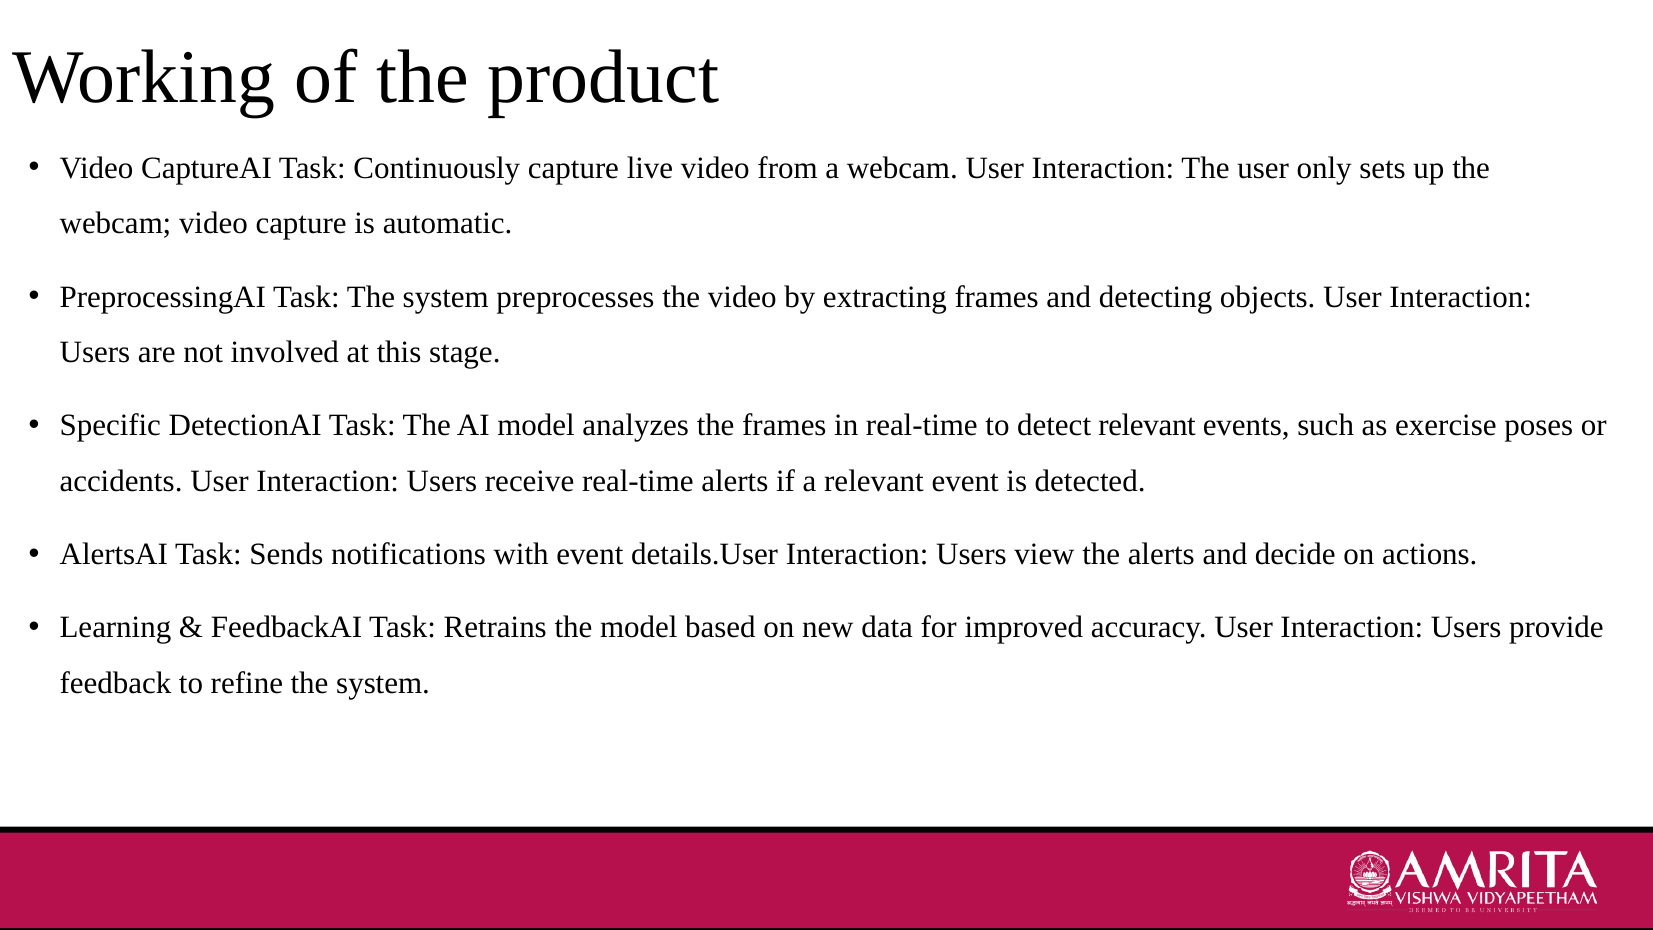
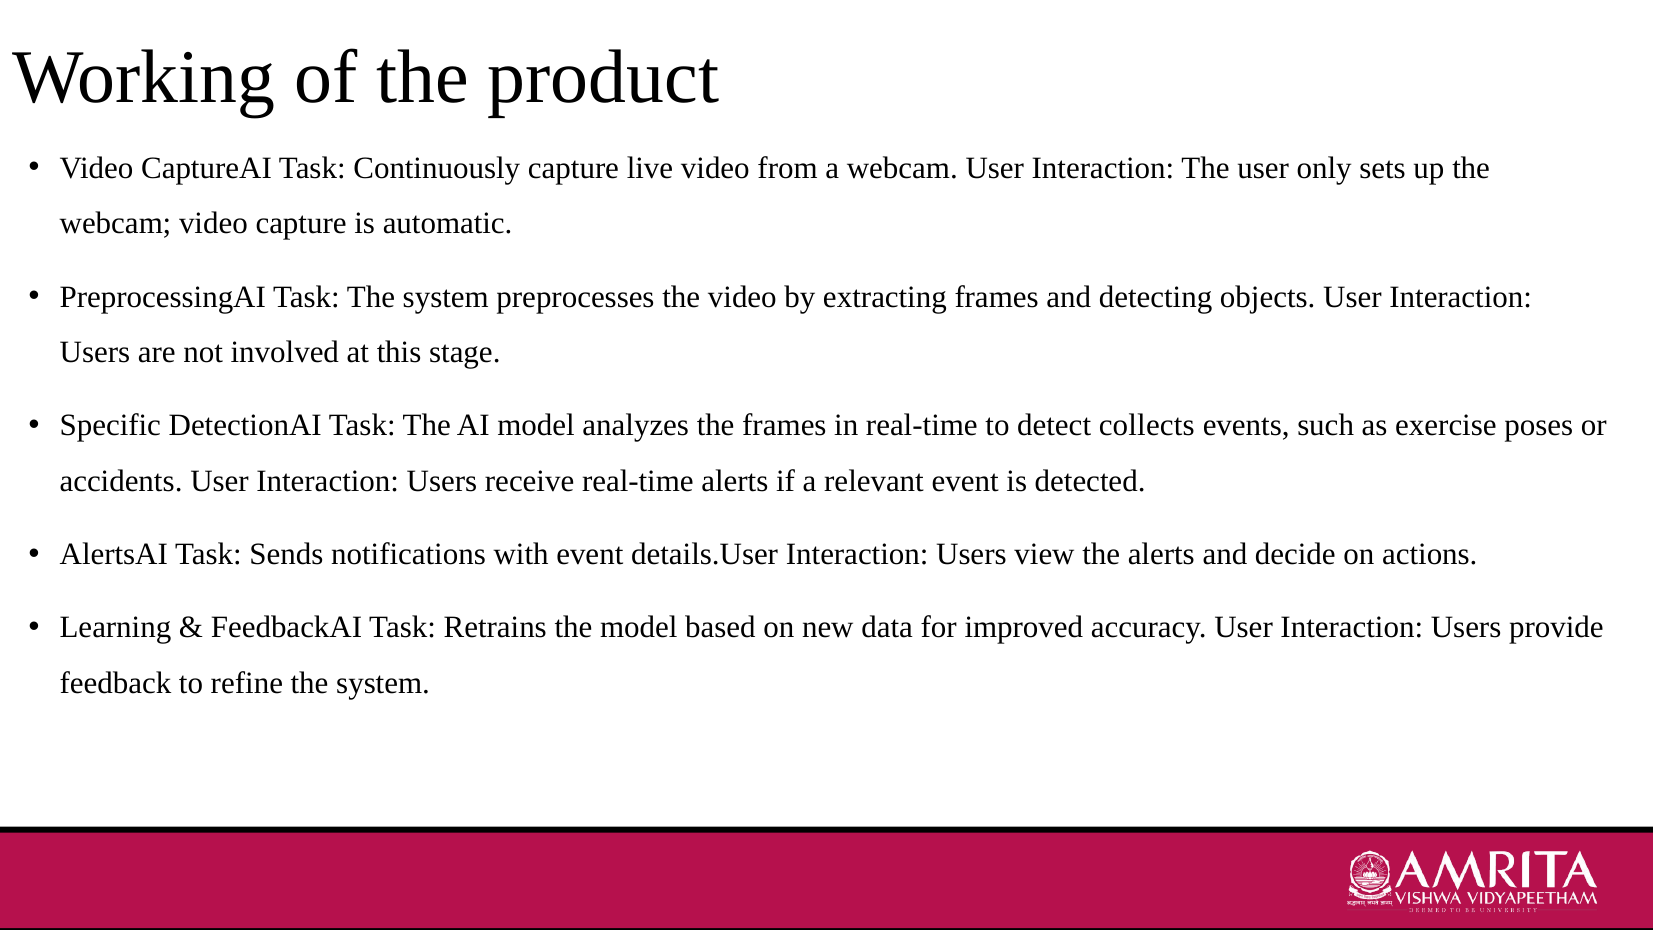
detect relevant: relevant -> collects (1147, 426)
